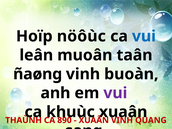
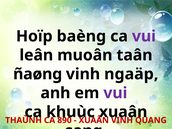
nöôùc: nöôùc -> baèng (81, 36)
vui colour: blue -> purple (144, 36)
buoàn: buoàn -> ngaäp (131, 74)
